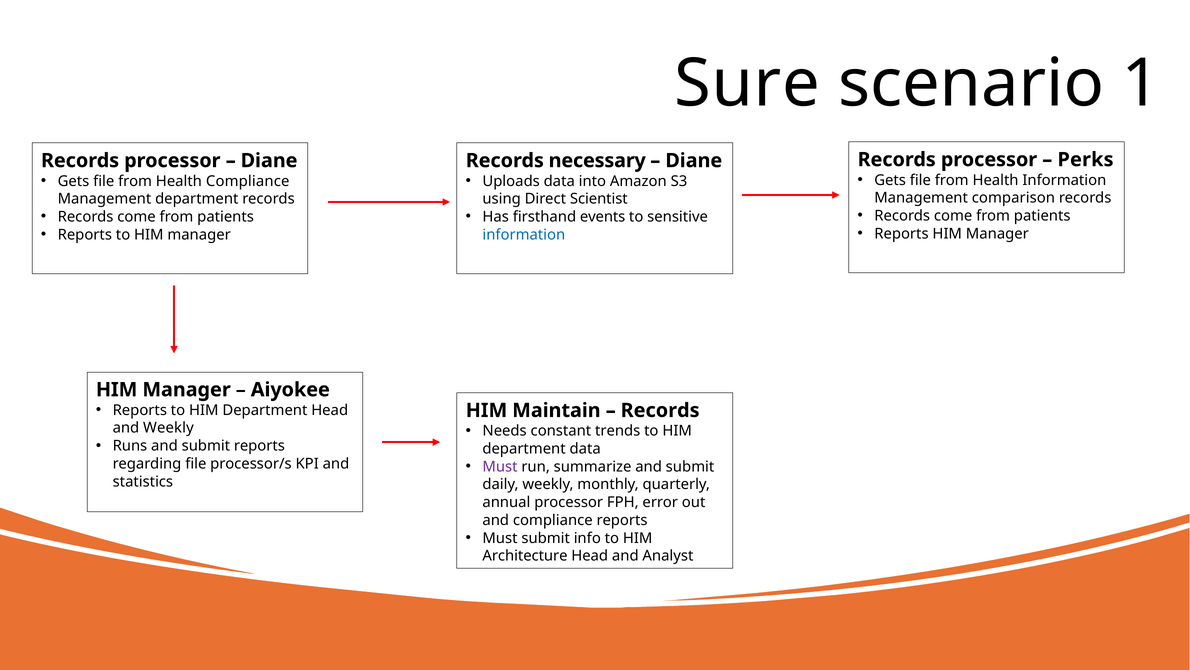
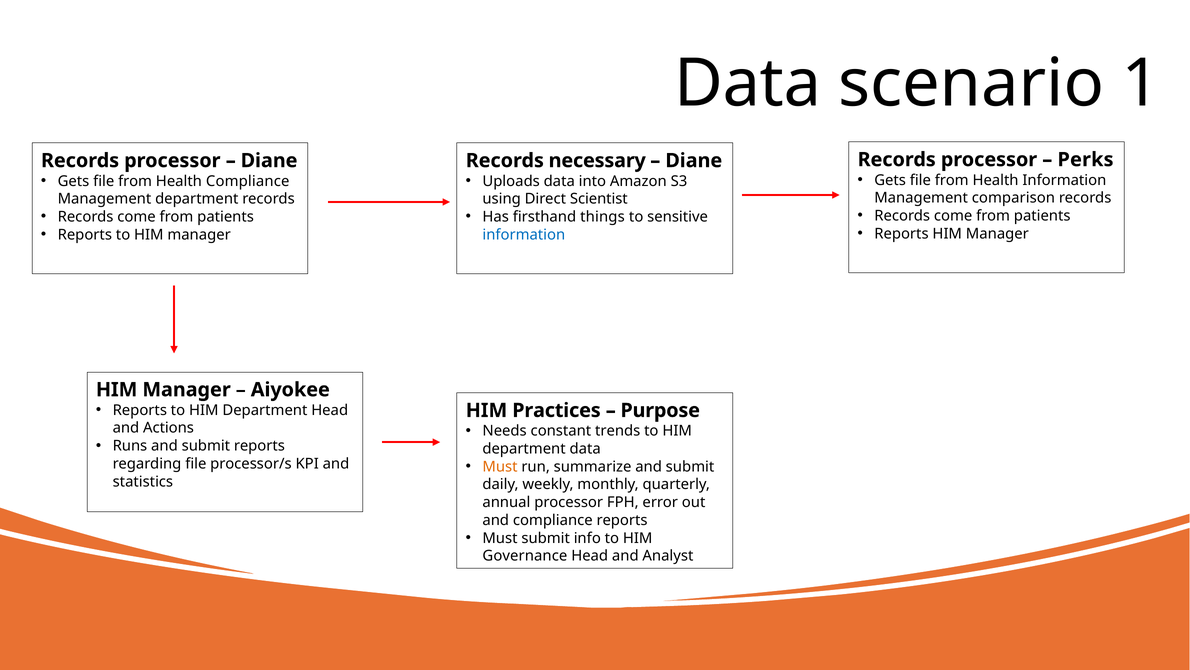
Sure: Sure -> Data (748, 83)
events: events -> things (602, 217)
Maintain: Maintain -> Practices (556, 410)
Records: Records -> Purpose (660, 410)
and Weekly: Weekly -> Actions (169, 428)
Must colour: purple -> orange (500, 466)
Architecture: Architecture -> Governance (525, 556)
